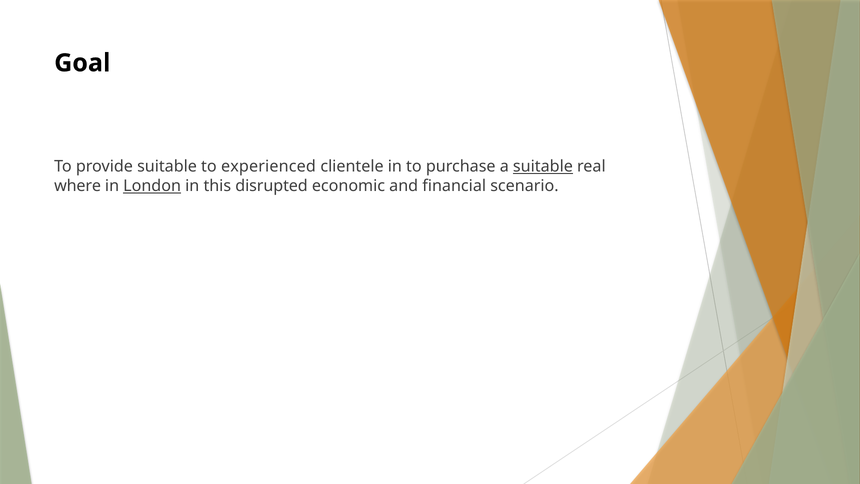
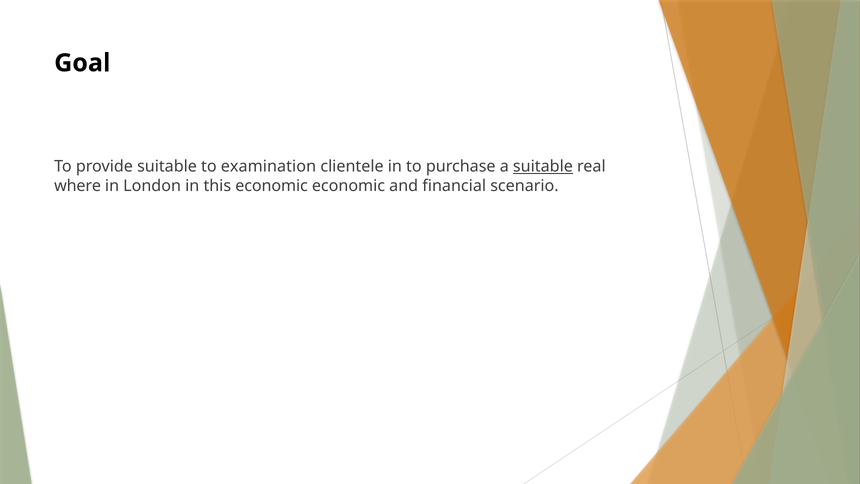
experienced: experienced -> examination (268, 166)
London underline: present -> none (152, 186)
this disrupted: disrupted -> economic (272, 186)
